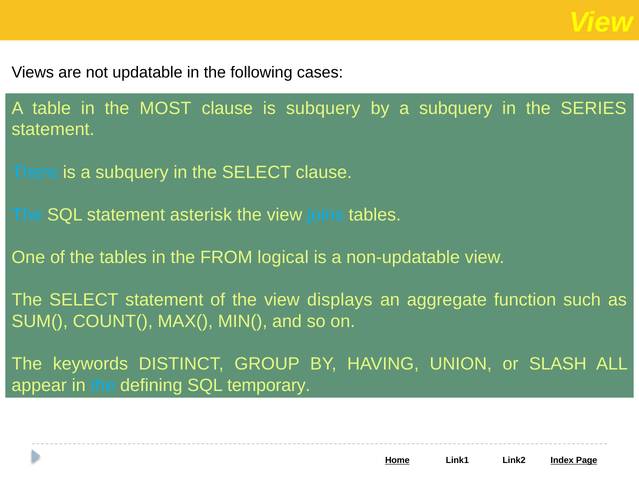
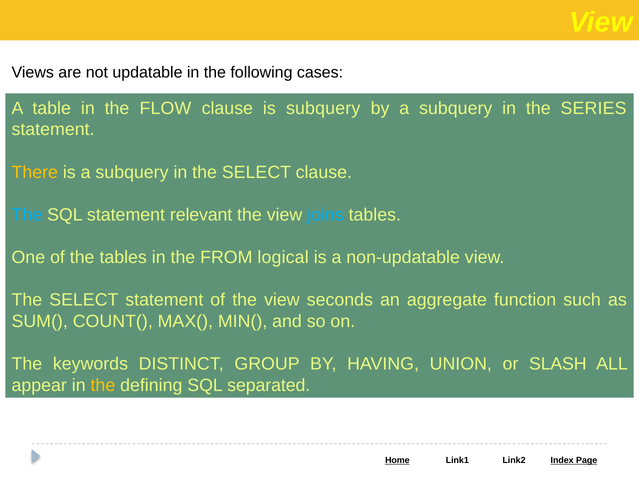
MOST: MOST -> FLOW (165, 108)
There colour: light blue -> yellow (35, 172)
asterisk: asterisk -> relevant (201, 215)
displays: displays -> seconds (340, 300)
the colour: light blue -> yellow (103, 385)
temporary: temporary -> separated (269, 385)
